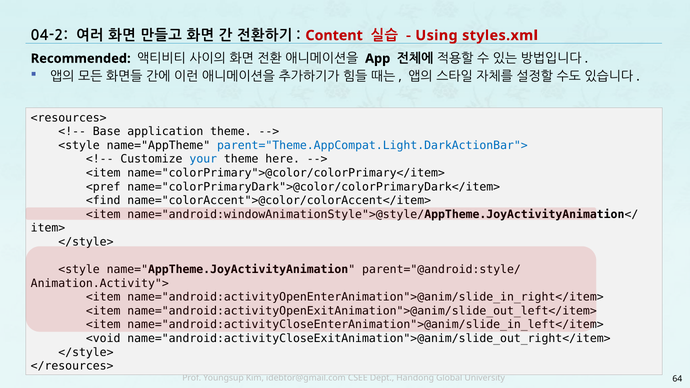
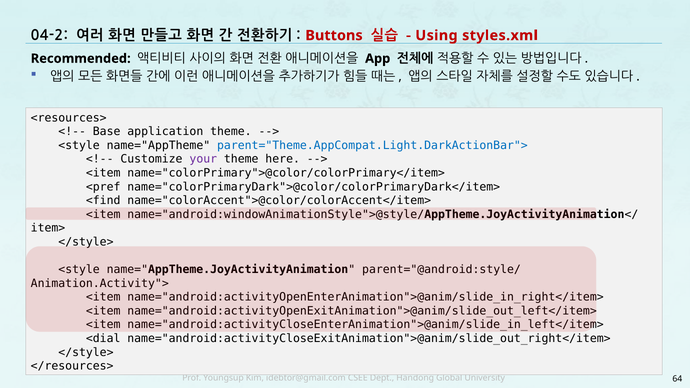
Content: Content -> Buttons (334, 35)
your colour: blue -> purple (203, 159)
<void: <void -> <dial (103, 339)
